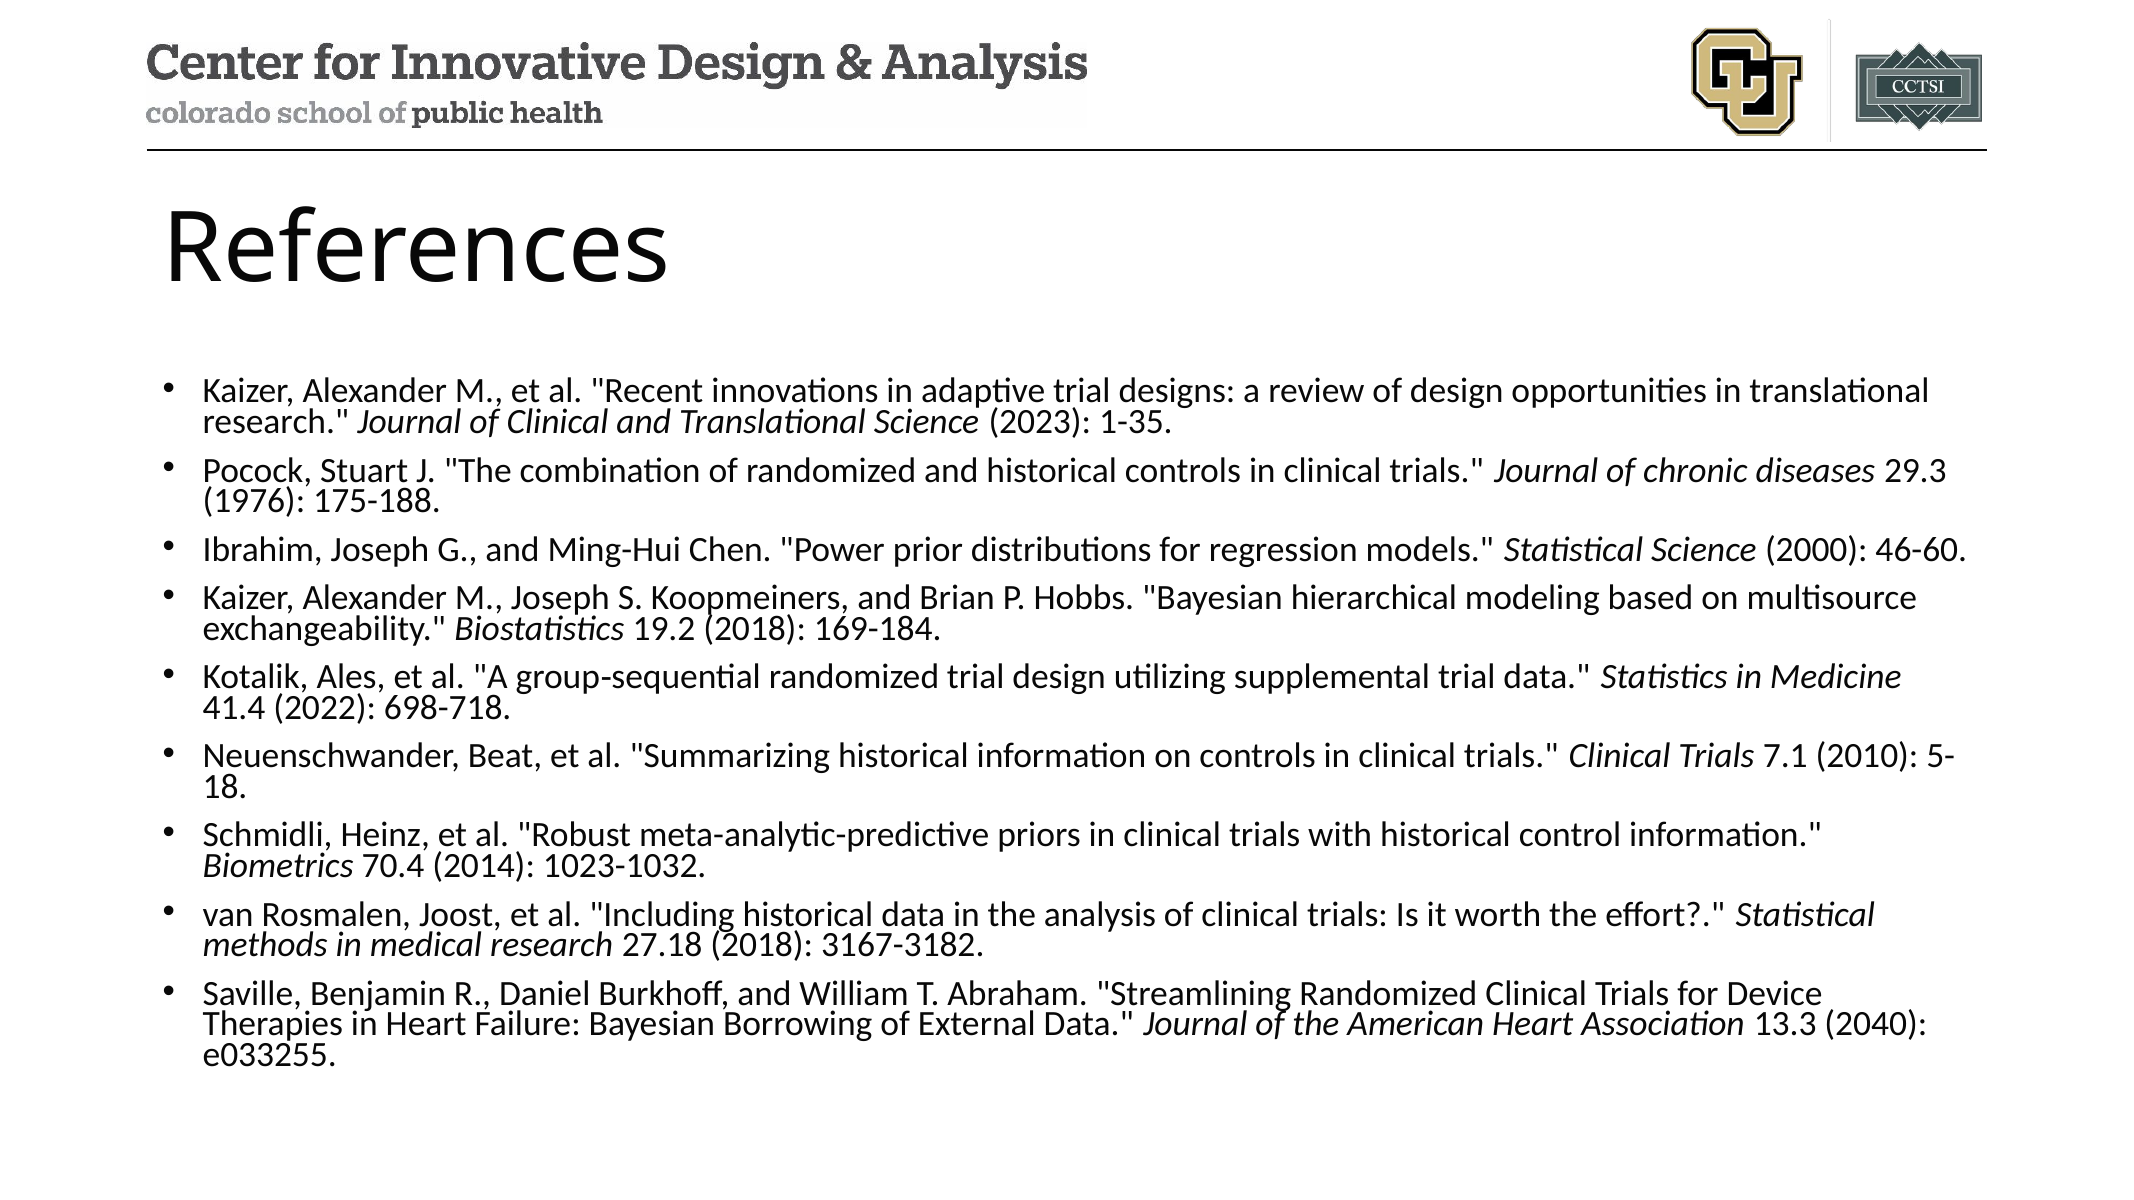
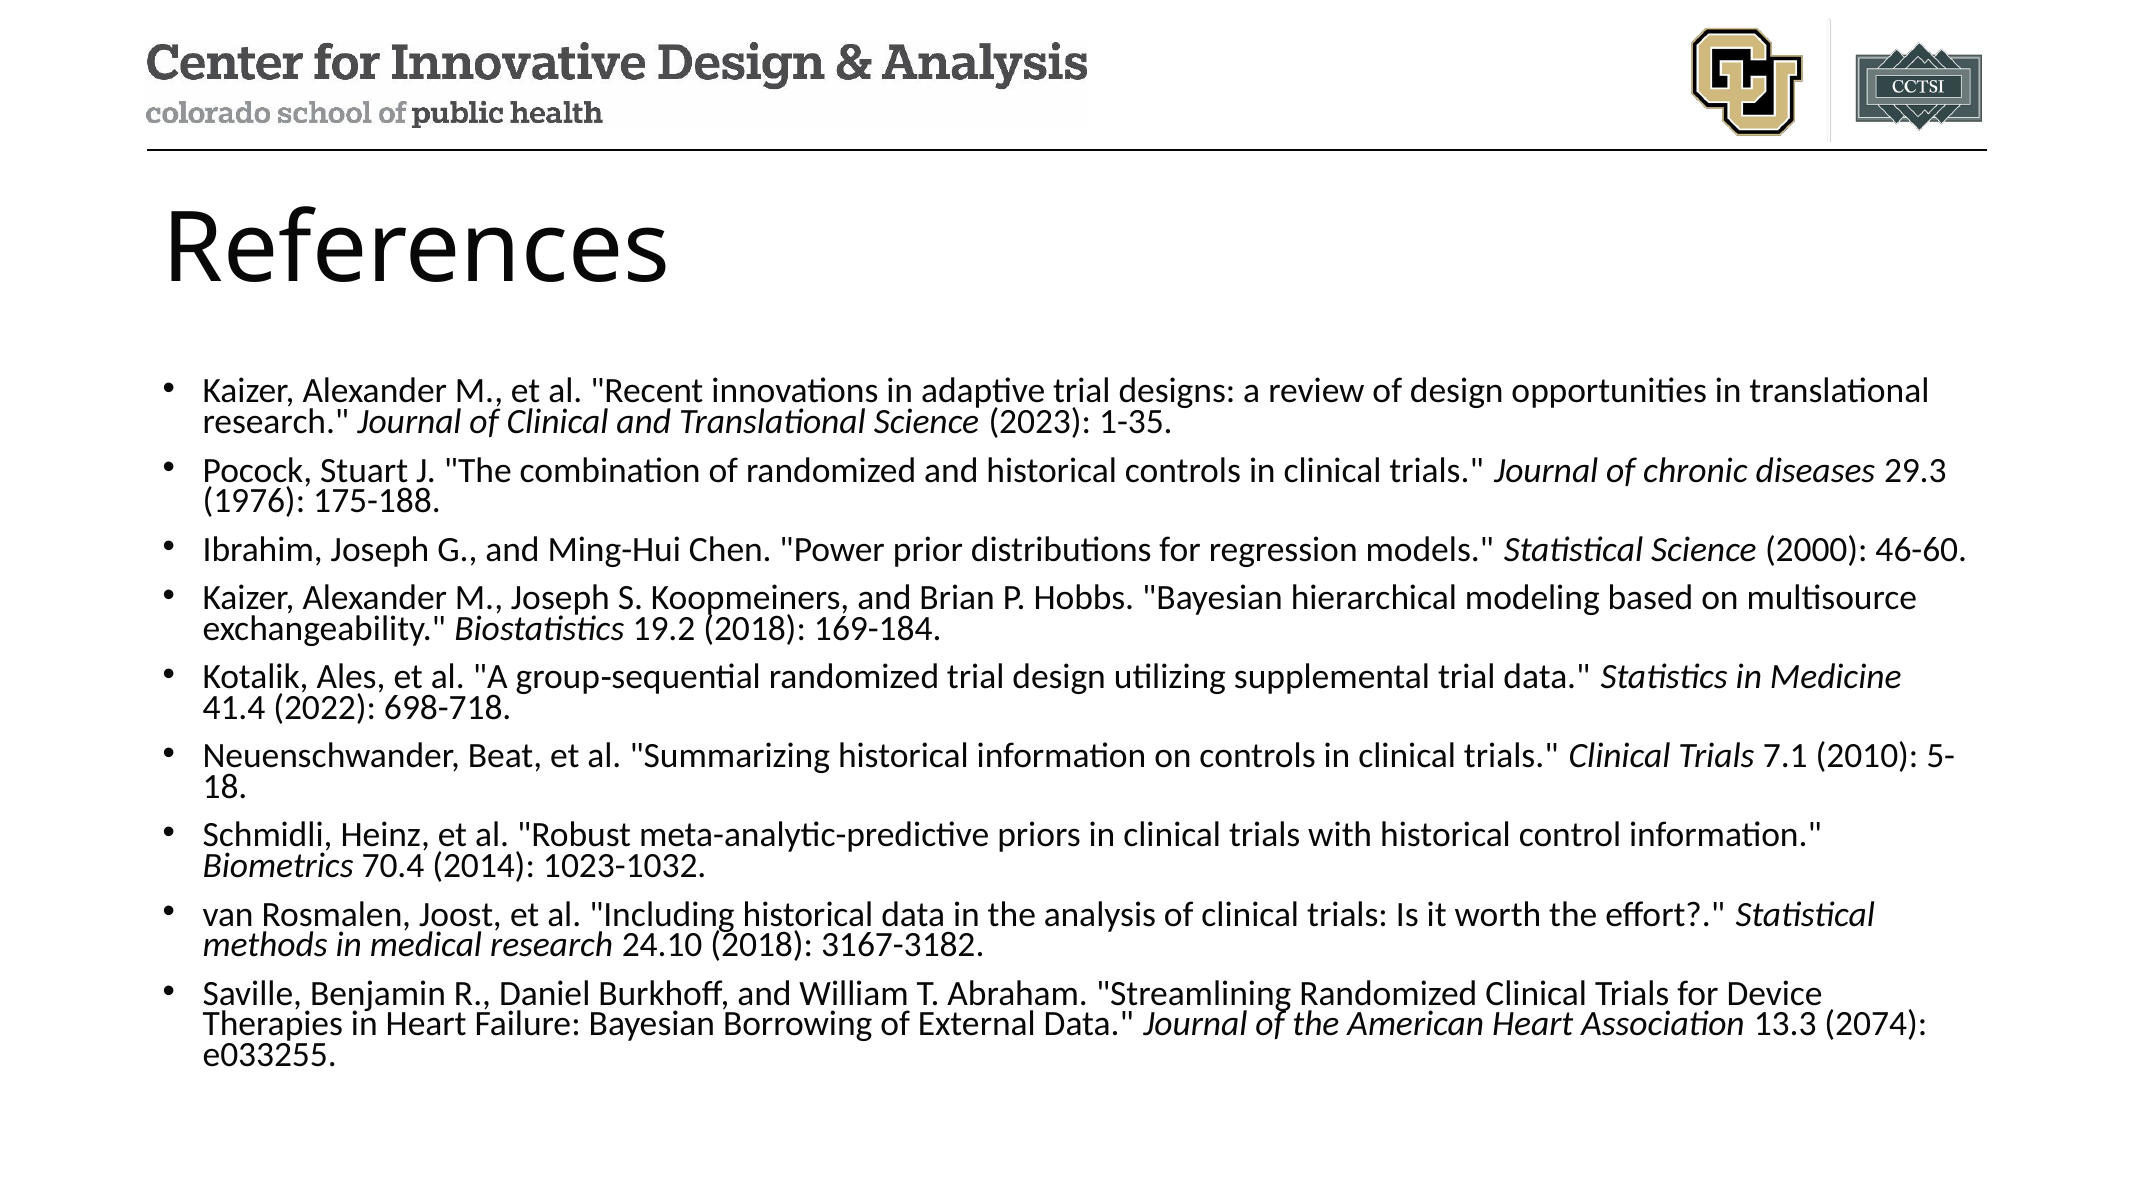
27.18: 27.18 -> 24.10 (662, 945)
2040: 2040 -> 2074 (1876, 1024)
